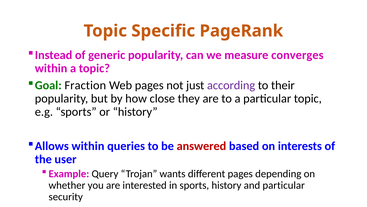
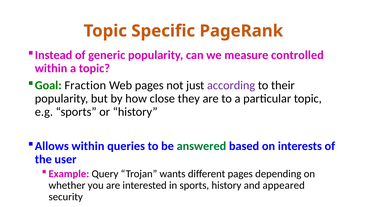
converges: converges -> controlled (297, 55)
answered colour: red -> green (201, 146)
and particular: particular -> appeared (284, 185)
